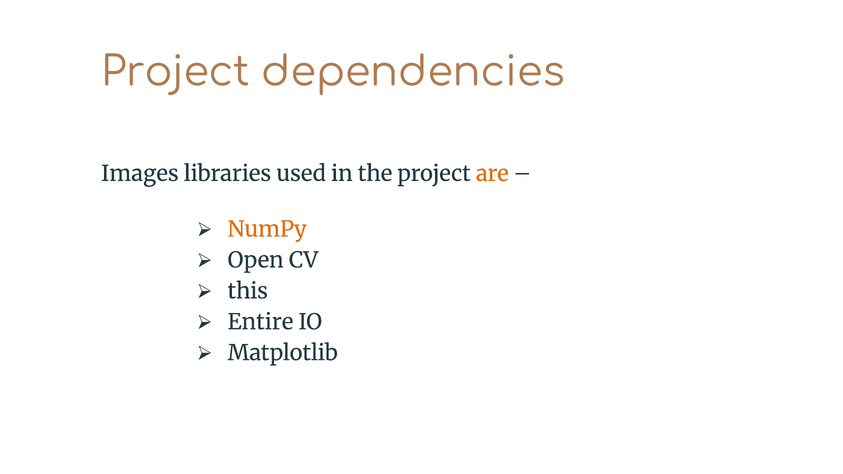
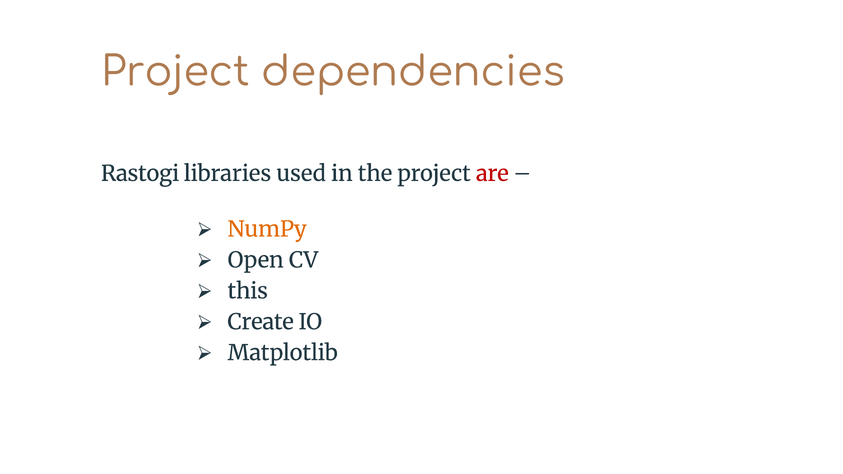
Images: Images -> Rastogi (140, 174)
are colour: orange -> red (492, 174)
Entire: Entire -> Create (261, 322)
